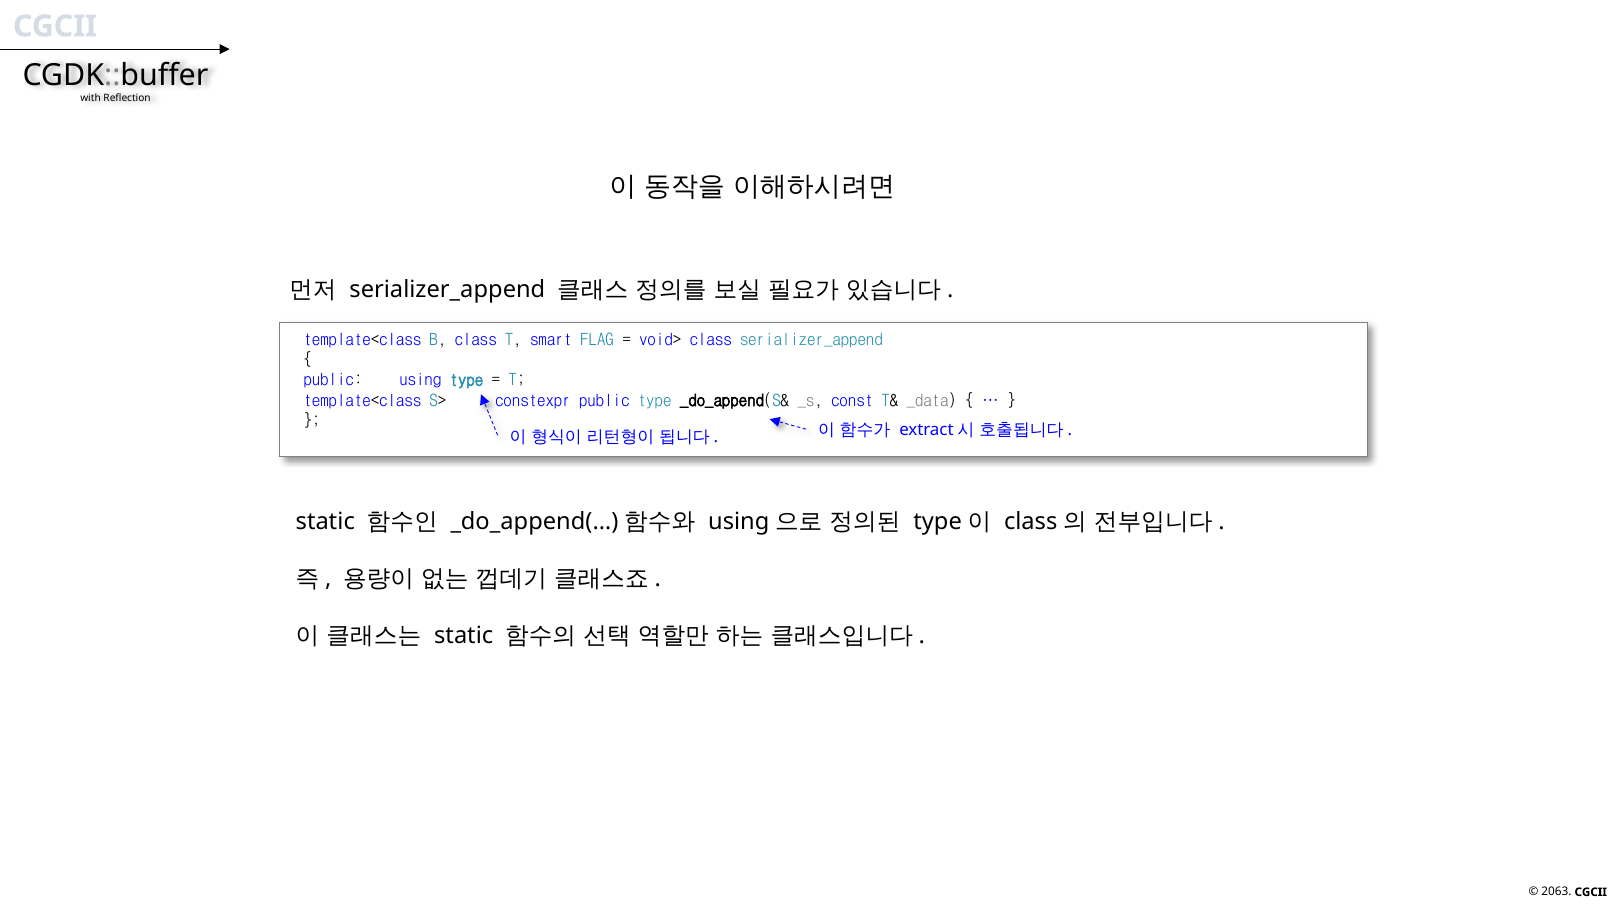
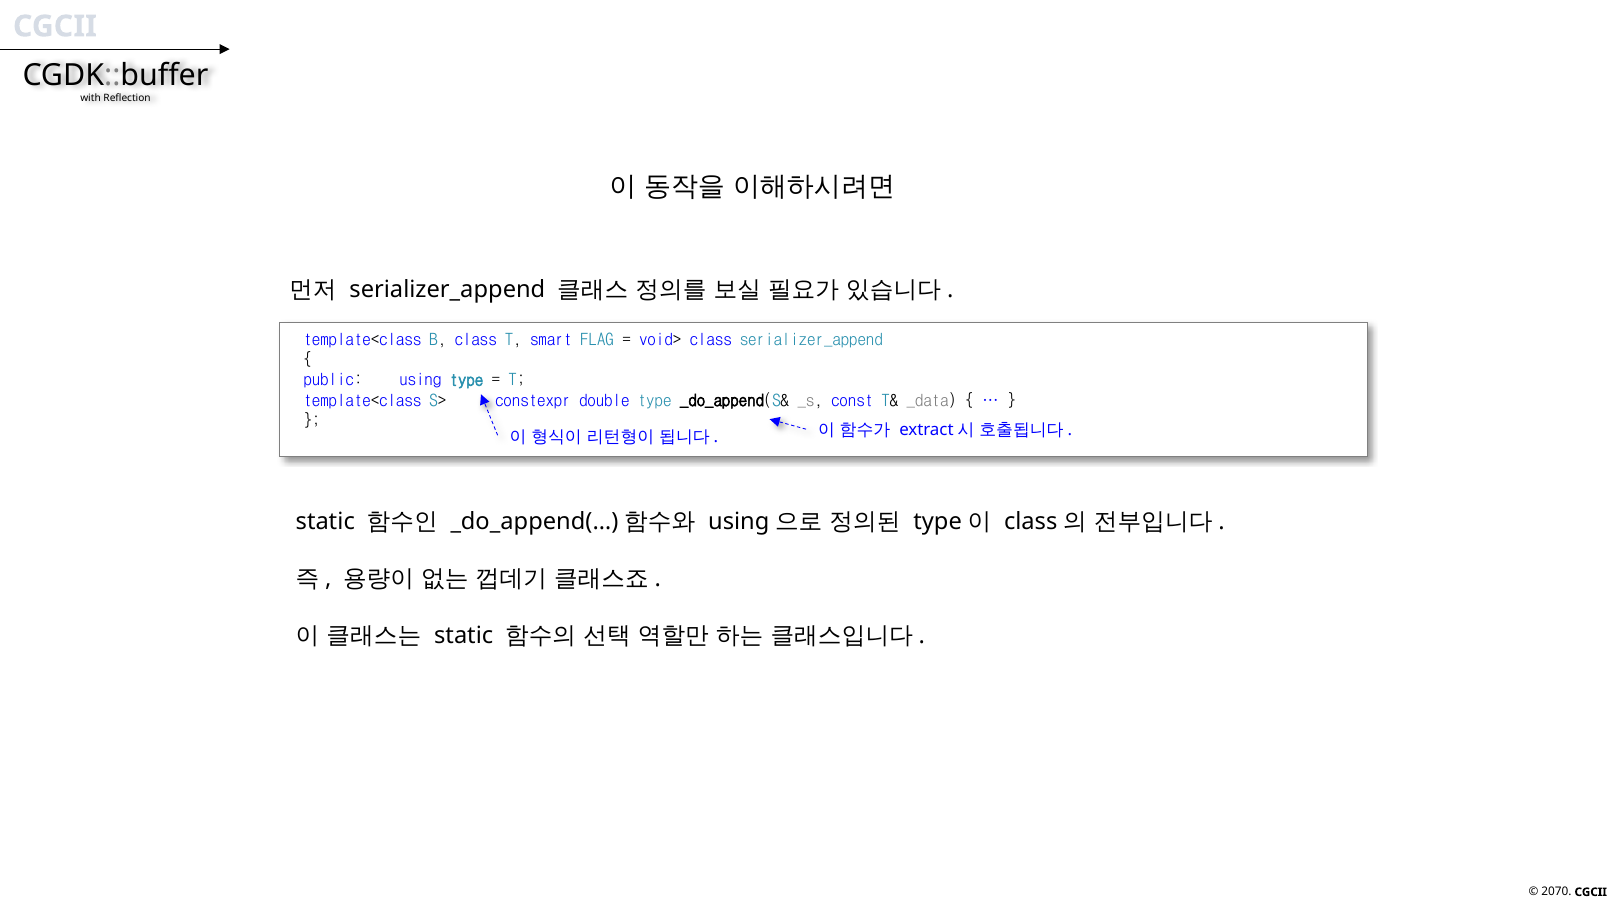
public: public -> double (604, 400)
2063: 2063 -> 2070 (1557, 891)
